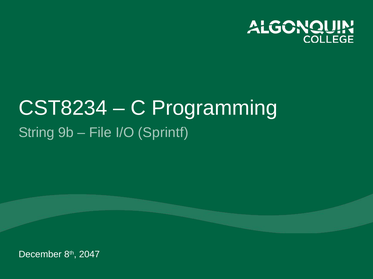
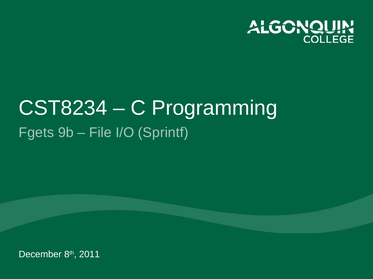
String: String -> Fgets (36, 133)
2047: 2047 -> 2011 (89, 255)
